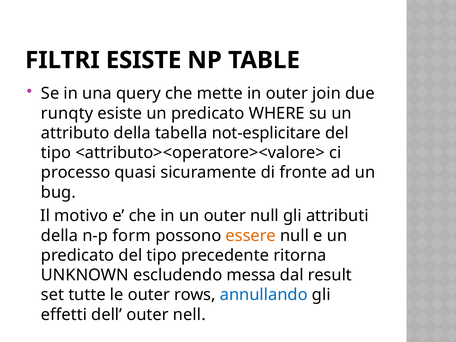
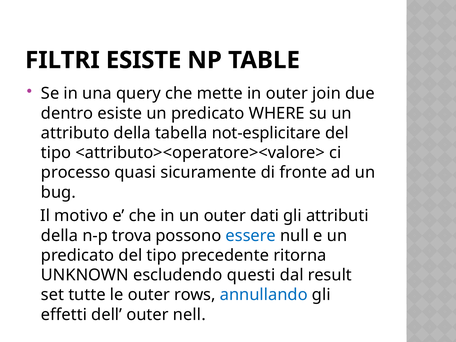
runqty: runqty -> dentro (67, 113)
outer null: null -> dati (265, 216)
form: form -> trova (132, 236)
essere colour: orange -> blue (251, 236)
messa: messa -> questi (251, 275)
